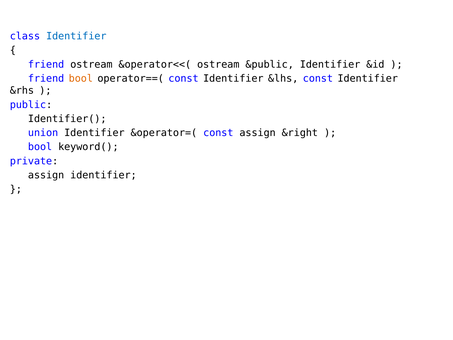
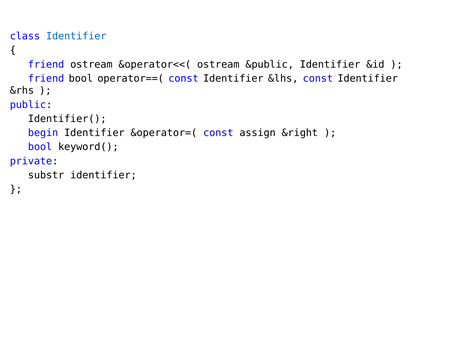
bool colour: orange -> black (81, 78)
union: union -> begin (43, 133)
assign: assign -> substr (46, 175)
